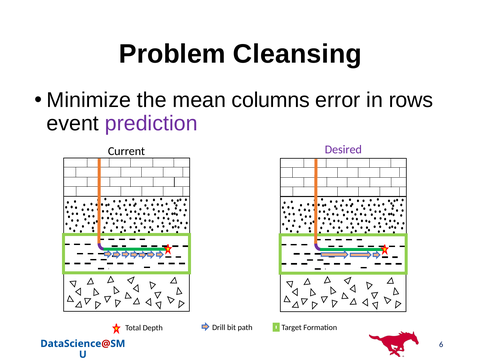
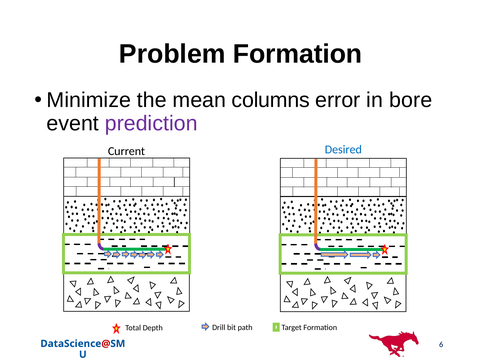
Problem Cleansing: Cleansing -> Formation (298, 54)
rows: rows -> bore (411, 100)
Desired colour: purple -> blue (343, 149)
